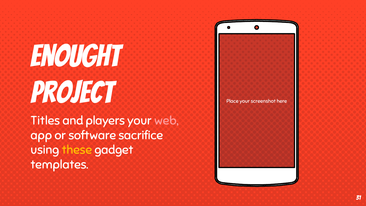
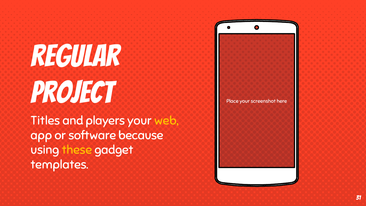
Enought: Enought -> Regular (75, 57)
web colour: pink -> yellow (166, 121)
sacrifice: sacrifice -> because (141, 135)
